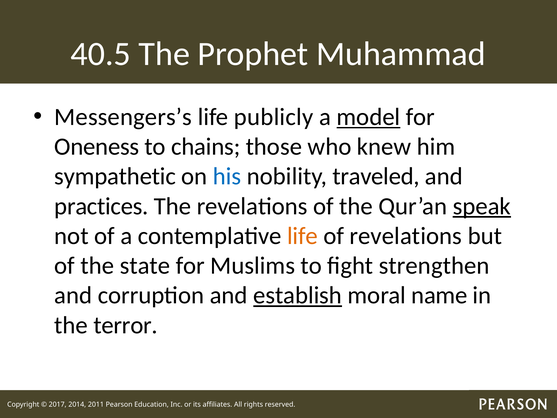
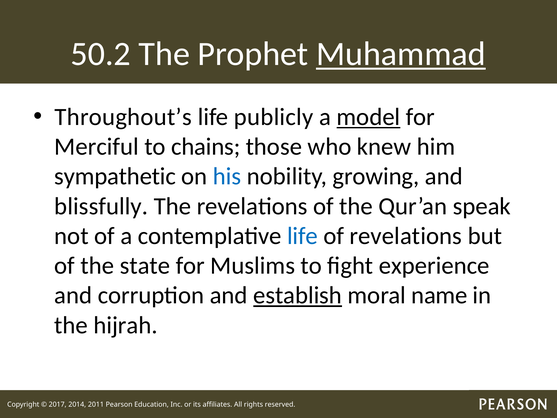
40.5: 40.5 -> 50.2 (101, 54)
Muhammad underline: none -> present (401, 54)
Messengers’s: Messengers’s -> Throughout’s (123, 117)
Oneness: Oneness -> Merciful (97, 147)
traveled: traveled -> growing (376, 176)
practices: practices -> blissfully (101, 206)
speak underline: present -> none (482, 206)
life colour: orange -> blue (303, 236)
strengthen: strengthen -> experience (434, 266)
terror: terror -> hijrah (126, 325)
